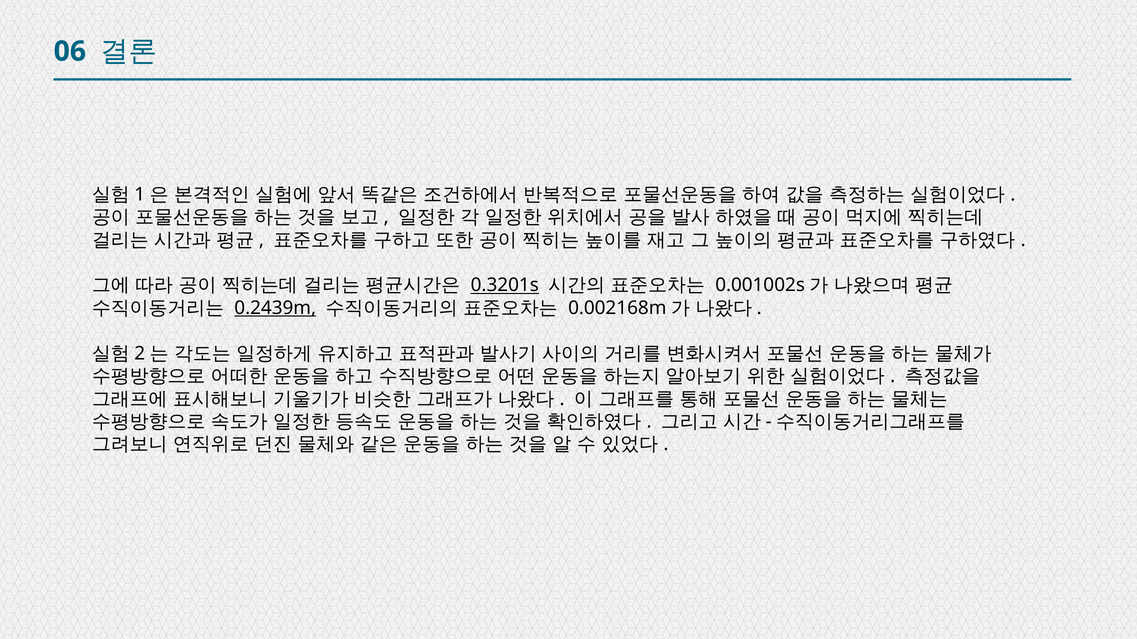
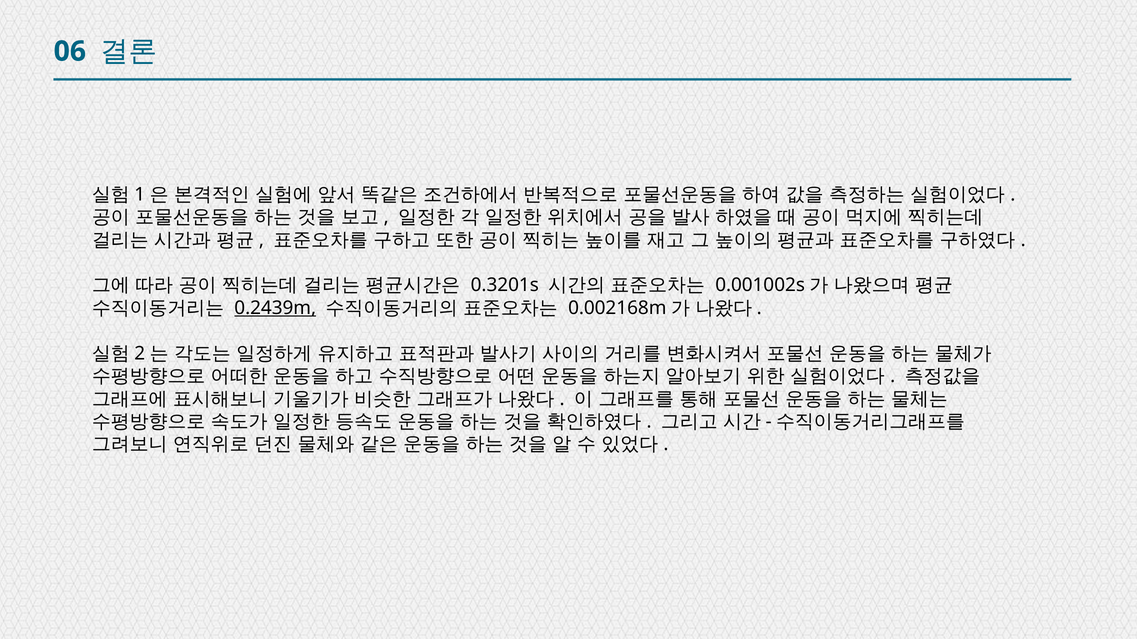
0.3201s underline: present -> none (505, 285)
